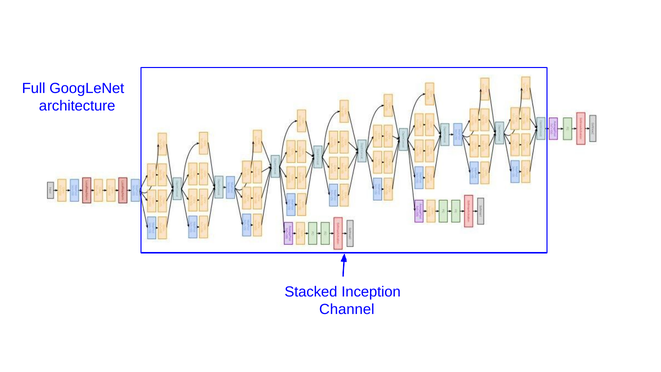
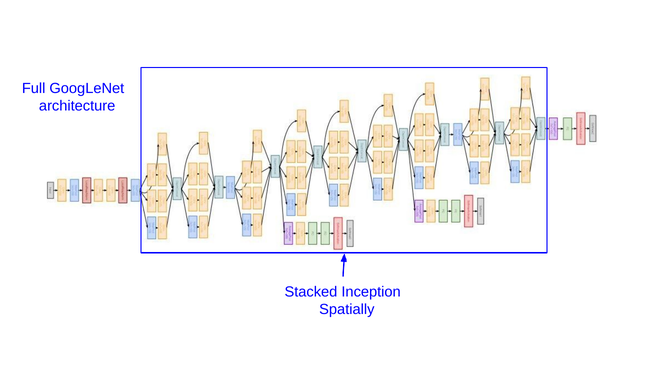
Channel: Channel -> Spatially (347, 309)
